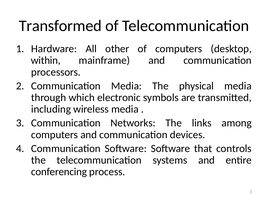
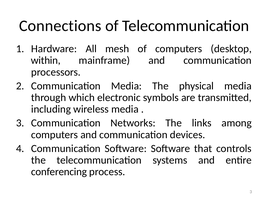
Transformed: Transformed -> Connections (60, 26)
other: other -> mesh (117, 49)
